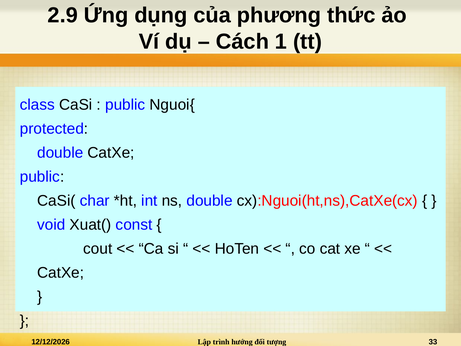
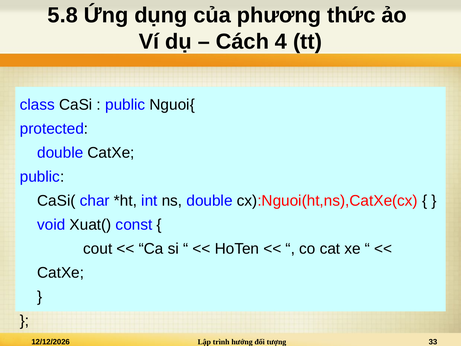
2.9: 2.9 -> 5.8 (63, 15)
1: 1 -> 4 (281, 41)
